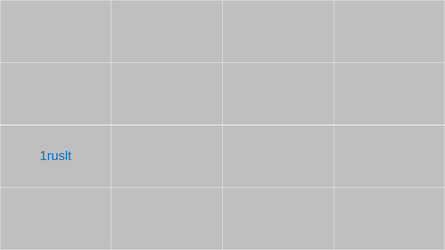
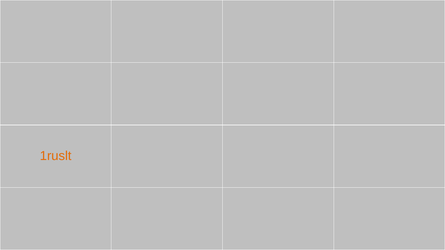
1ruslt colour: blue -> orange (56, 156)
